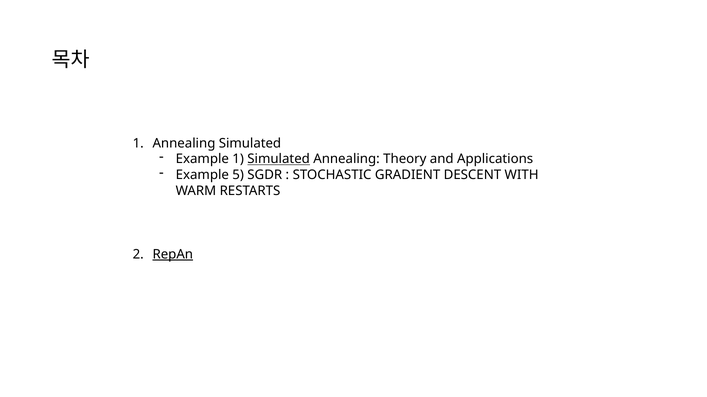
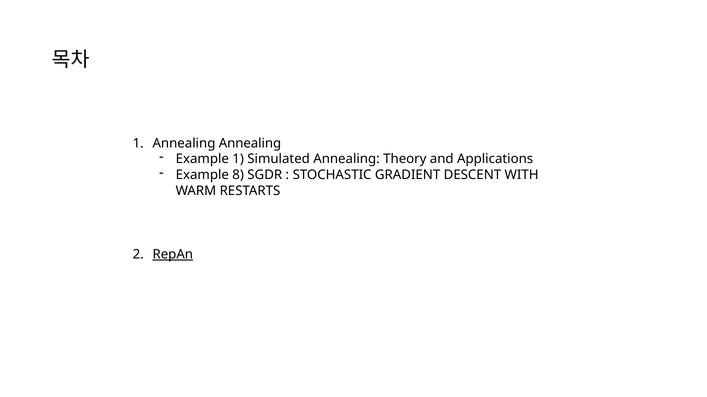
Annealing Simulated: Simulated -> Annealing (250, 143)
Simulated underline: present -> none (279, 159)
5: 5 -> 8 (238, 175)
